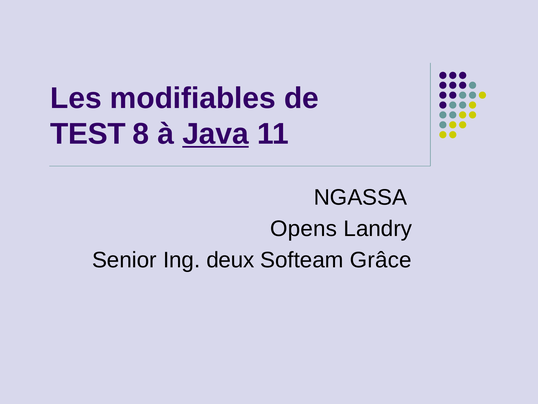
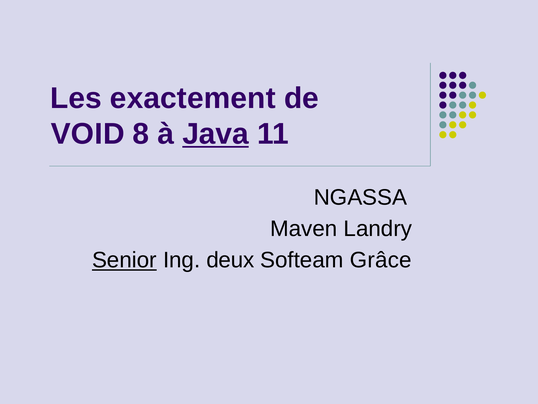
modifiables: modifiables -> exactement (193, 98)
TEST: TEST -> VOID (88, 134)
Opens: Opens -> Maven (304, 229)
Senior underline: none -> present (124, 260)
